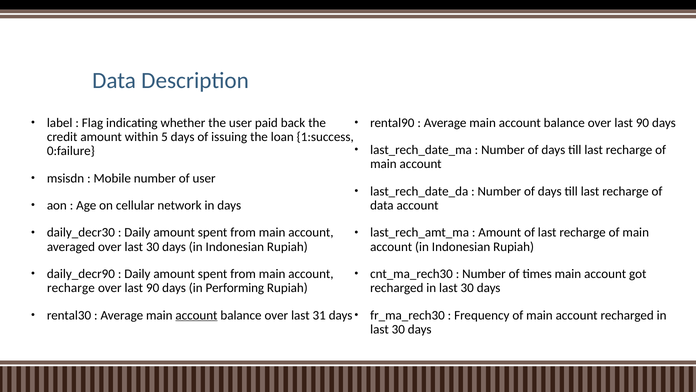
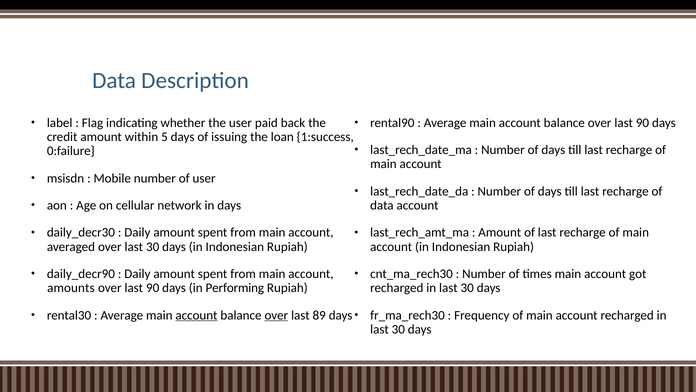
recharge: recharge -> amounts (71, 288)
over underline: none -> present (276, 315)
31: 31 -> 89 (319, 315)
